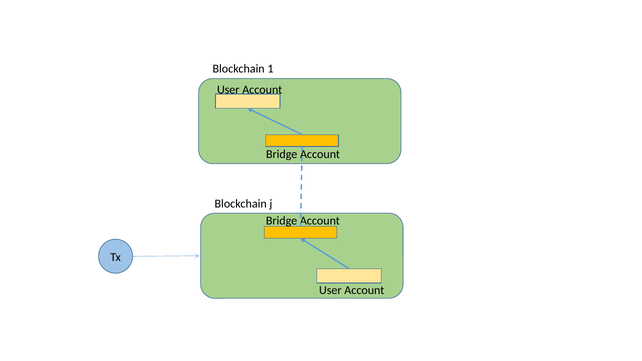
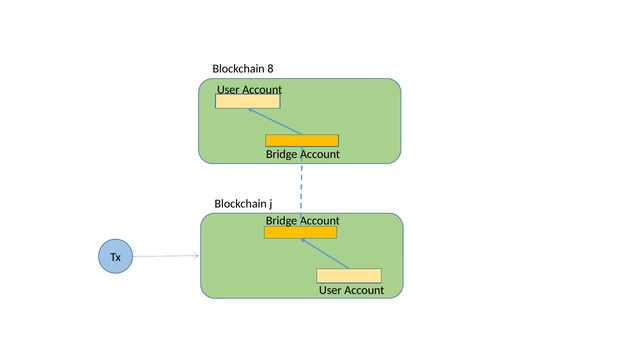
1: 1 -> 8 (270, 69)
